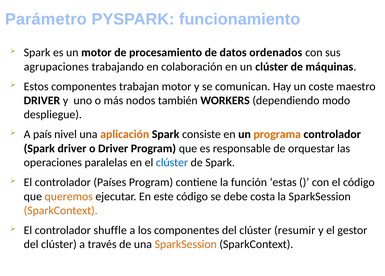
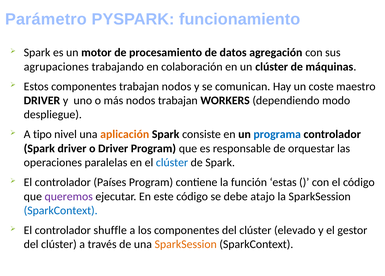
ordenados: ordenados -> agregación (276, 53)
trabajan motor: motor -> nodos (176, 86)
nodos también: también -> trabajan (178, 100)
país: país -> tipo (42, 134)
programa colour: orange -> blue (277, 134)
queremos colour: orange -> purple (69, 196)
costa: costa -> atajo (263, 196)
SparkContext colour: orange -> blue (61, 210)
resumir: resumir -> elevado (295, 230)
